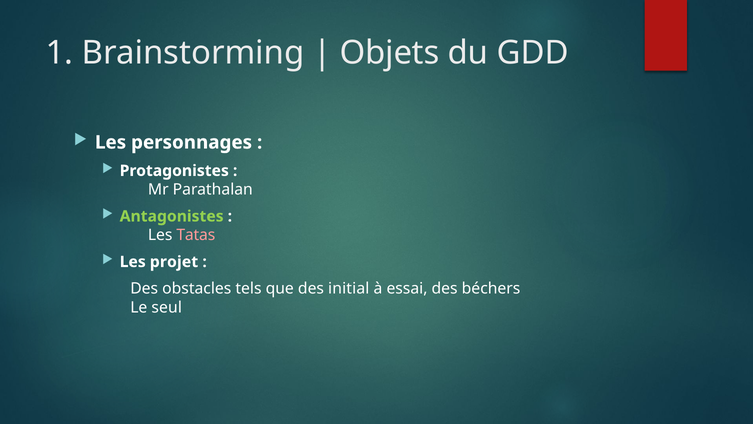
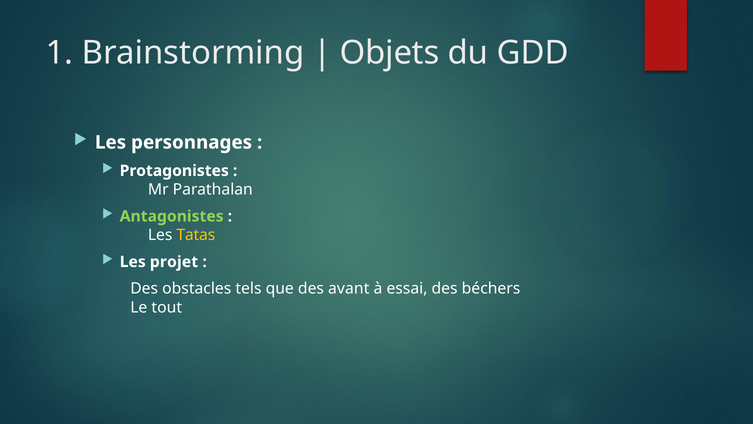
Tatas colour: pink -> yellow (196, 235)
initial: initial -> avant (349, 288)
seul: seul -> tout (167, 307)
